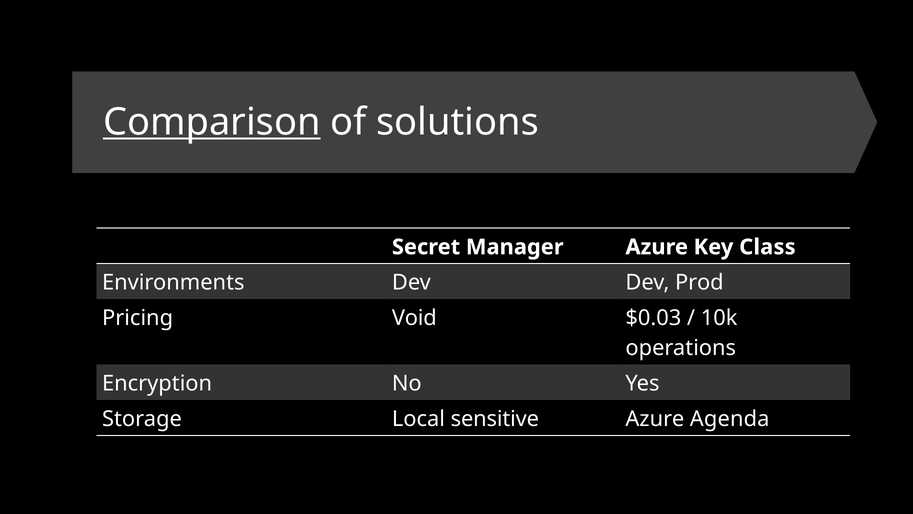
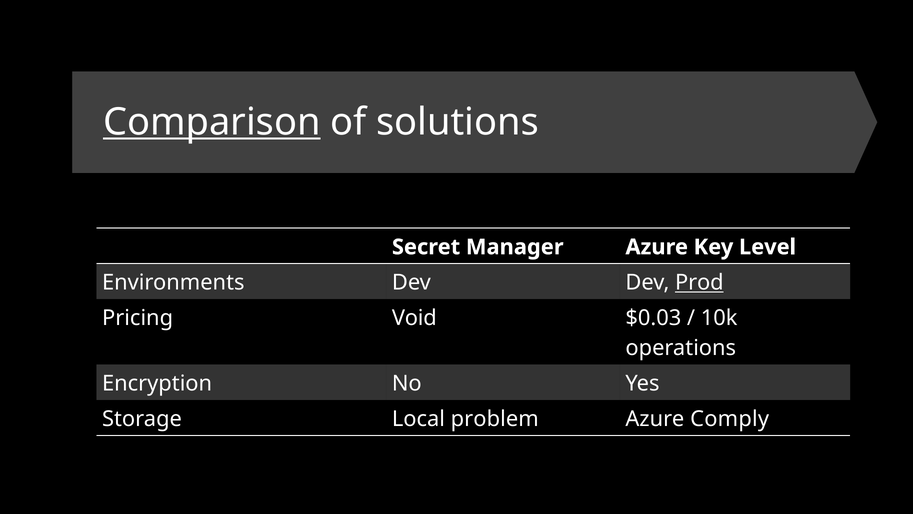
Class: Class -> Level (768, 247)
Prod underline: none -> present (699, 282)
sensitive: sensitive -> problem (495, 419)
Agenda: Agenda -> Comply (730, 419)
